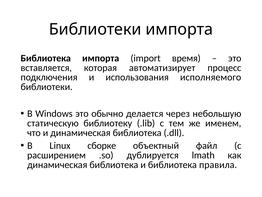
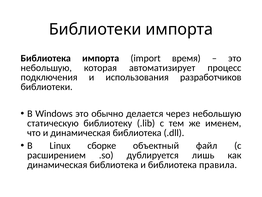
вставляется: вставляется -> небольшую (46, 68)
исполняемого: исполняемого -> разработчиков (211, 77)
lmath: lmath -> лишь (203, 155)
